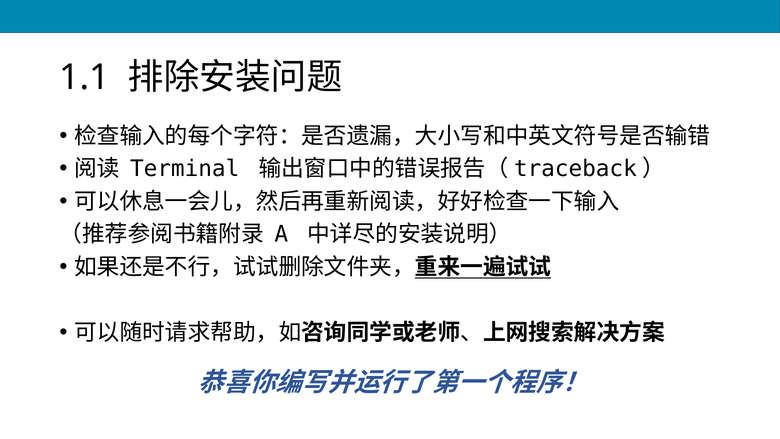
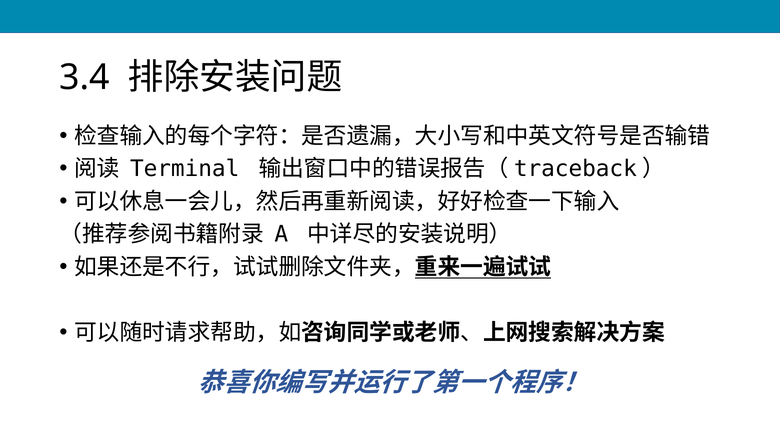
1.1: 1.1 -> 3.4 (85, 77)
